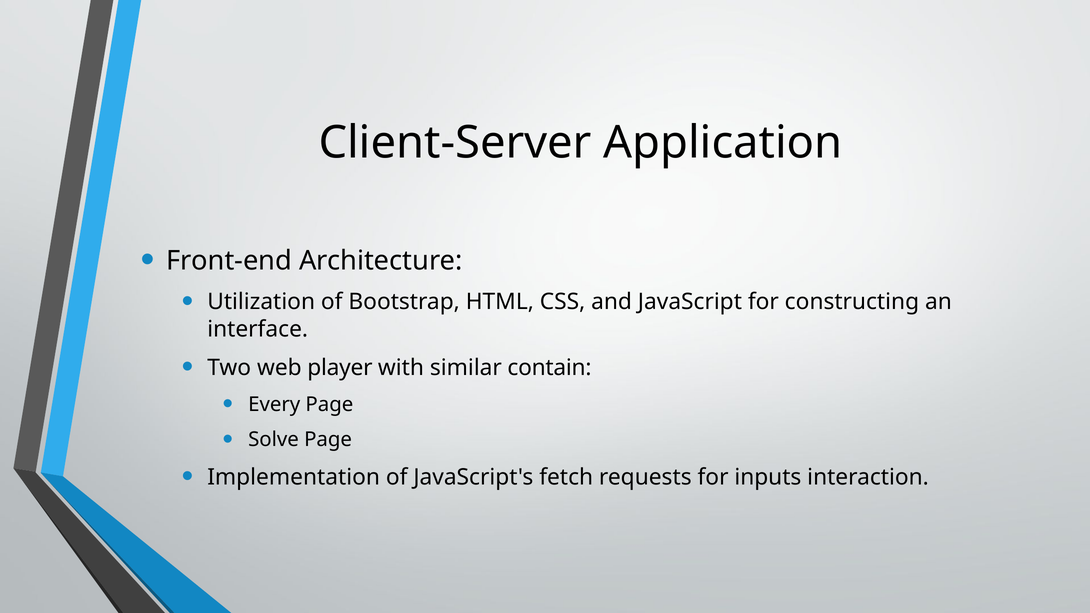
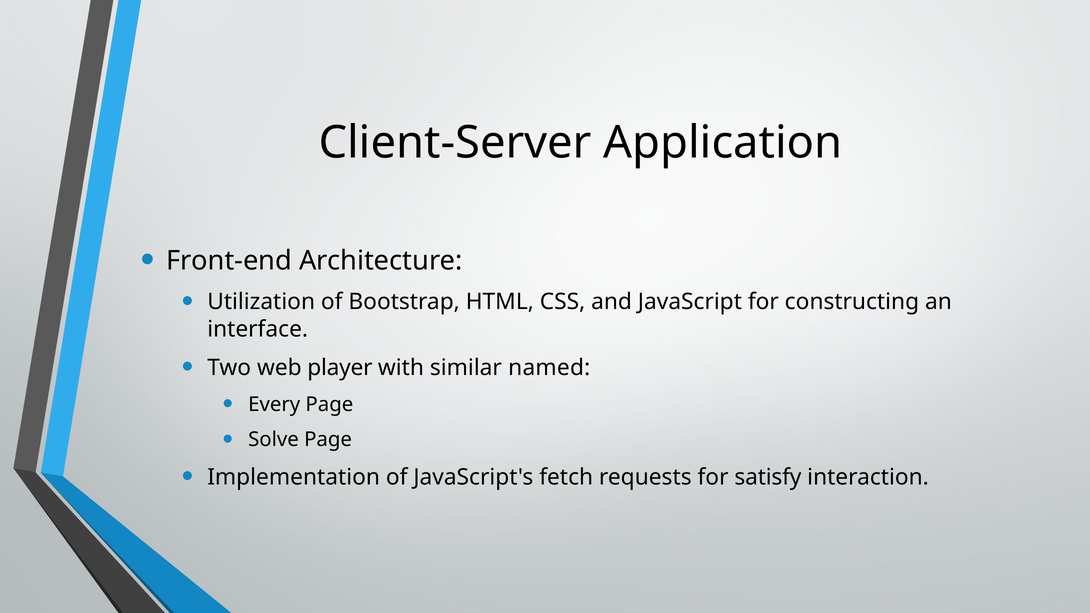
contain: contain -> named (549, 368)
inputs: inputs -> satisfy (768, 477)
